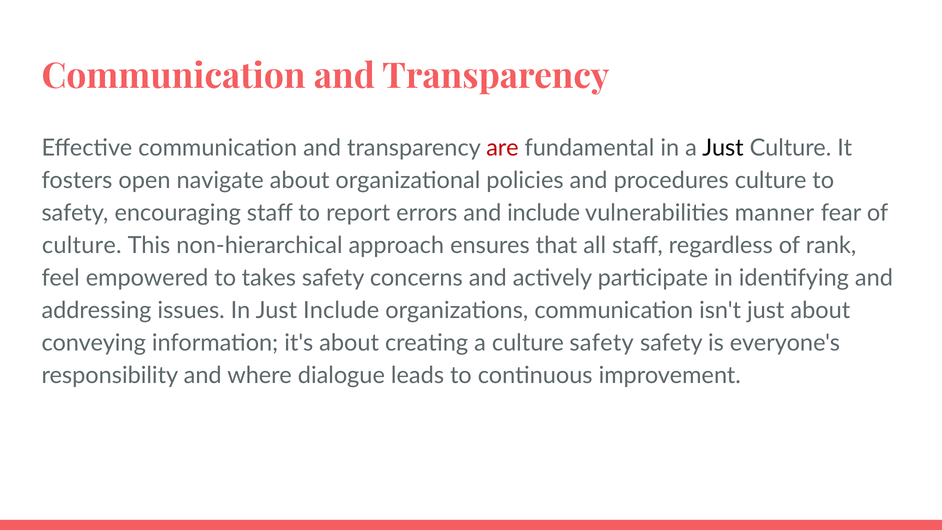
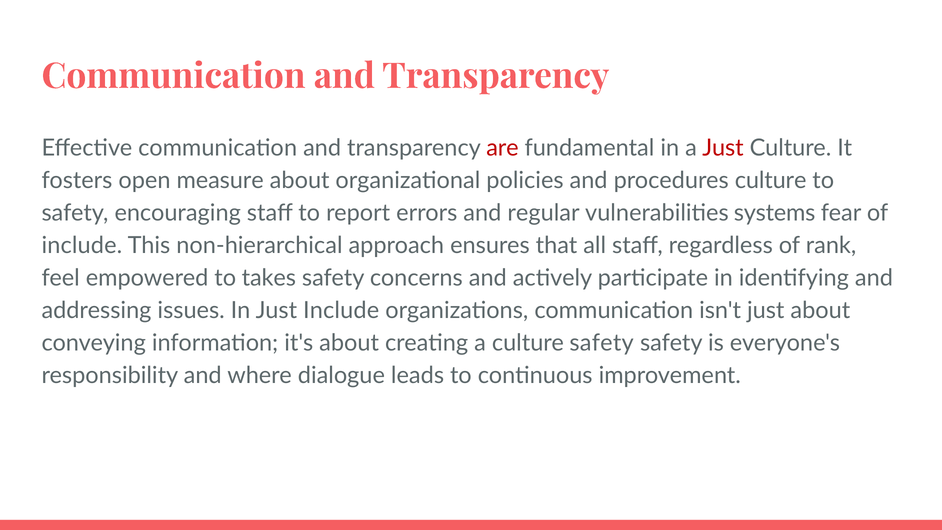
Just colour: black -> red (723, 148)
navigate: navigate -> measure (220, 180)
and include: include -> regular (544, 213)
manner: manner -> systems (775, 213)
culture: culture -> include (82, 245)
